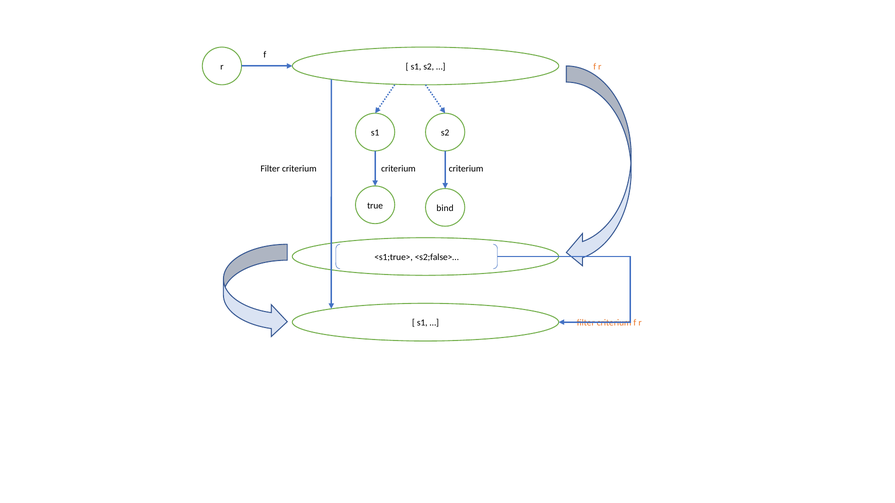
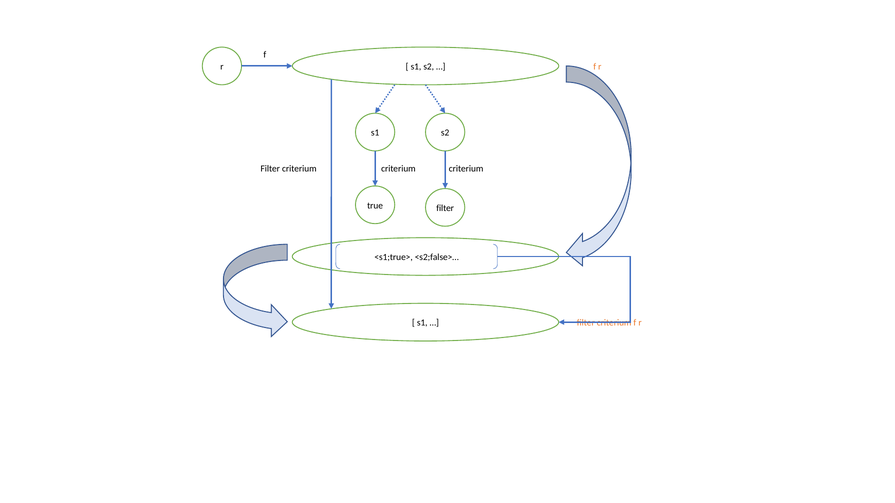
true bind: bind -> filter (445, 208)
